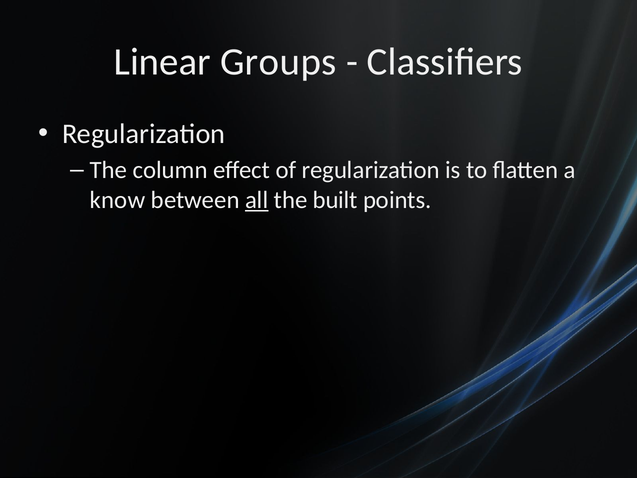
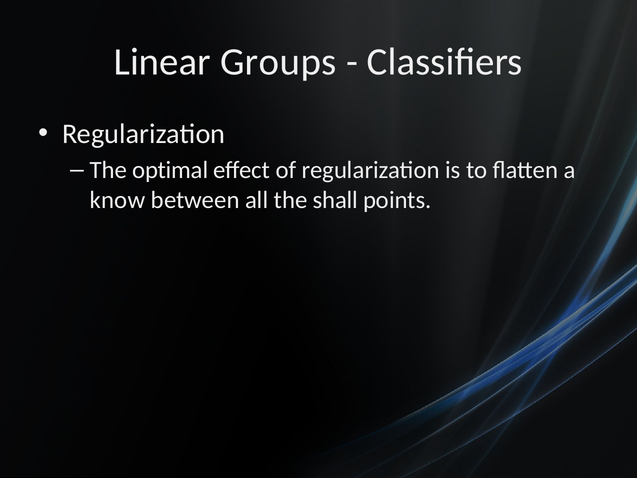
column: column -> optimal (170, 170)
all underline: present -> none (257, 200)
built: built -> shall (335, 200)
